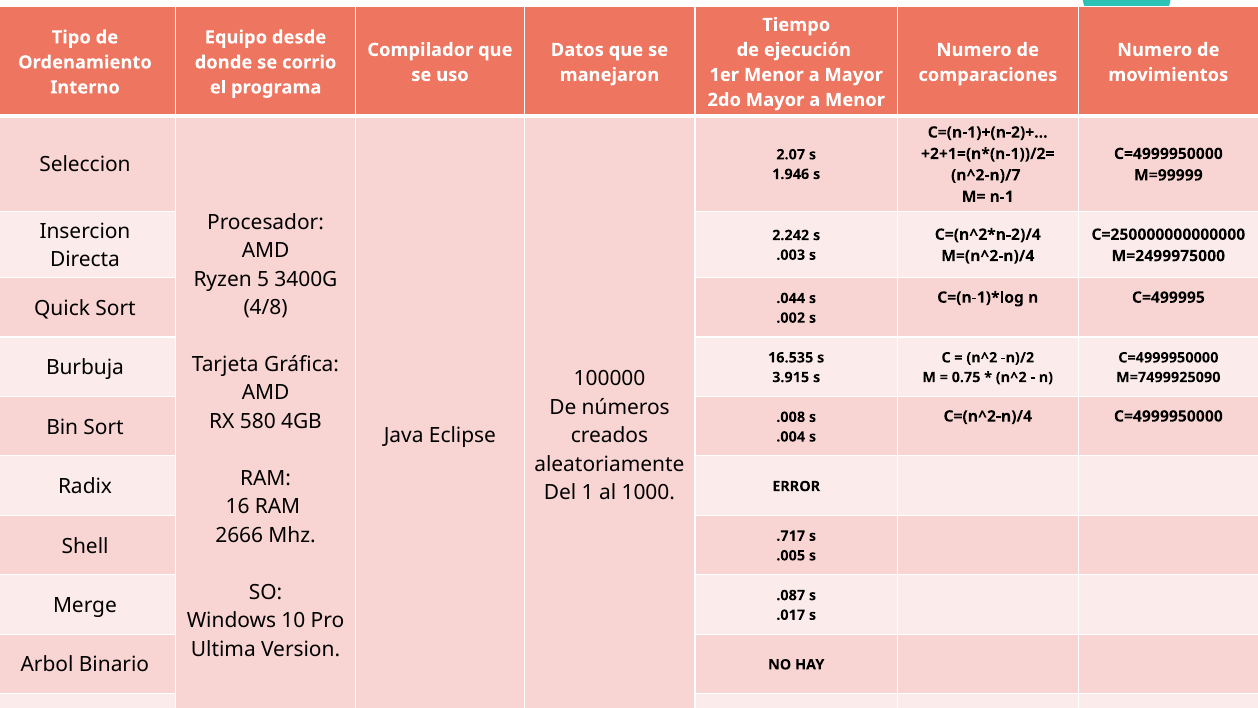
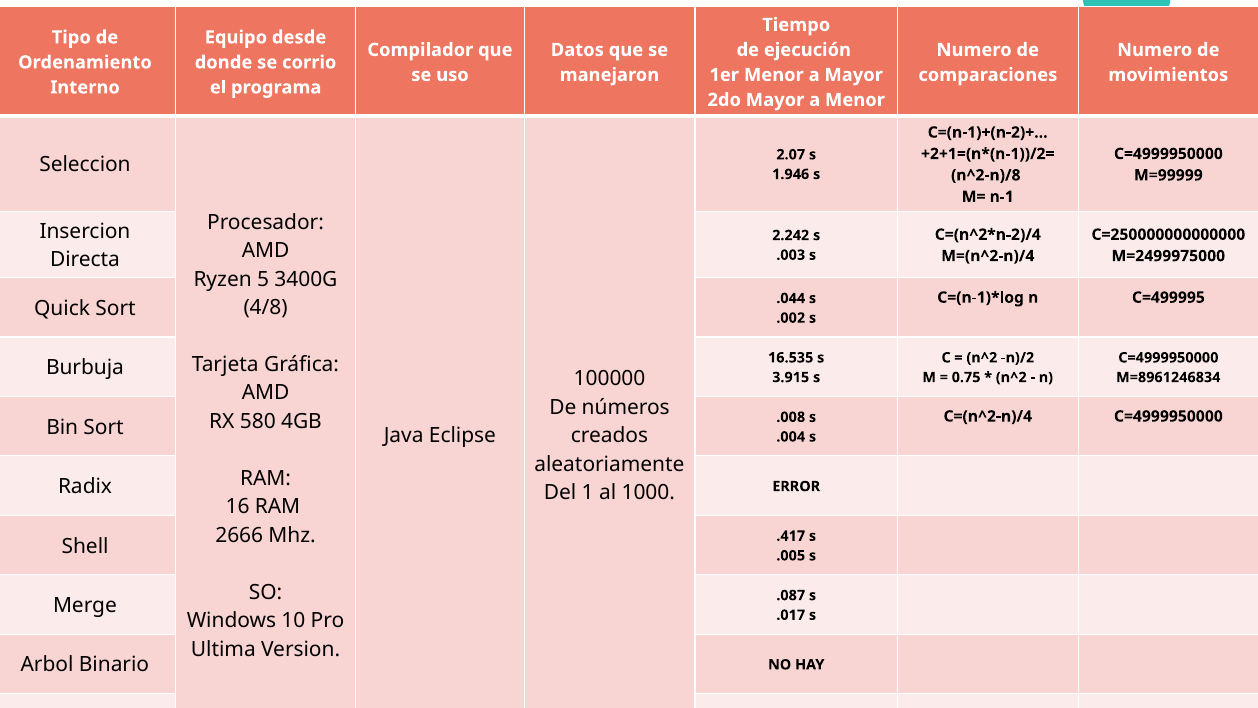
n^2-n)/7: n^2-n)/7 -> n^2-n)/8 (986, 175)
M=7499925090: M=7499925090 -> M=8961246834 (1168, 377)
.717: .717 -> .417 (791, 536)
